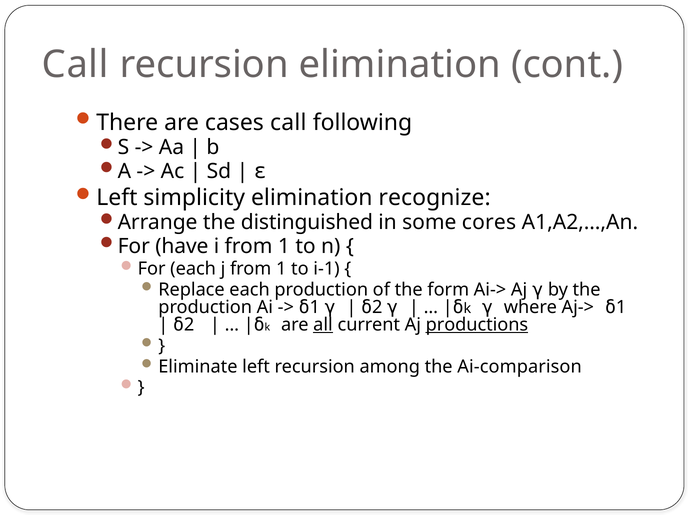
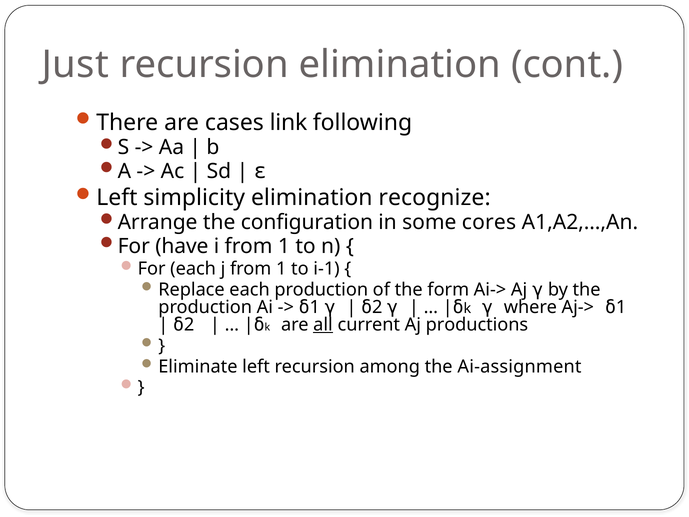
Call: Call -> Just (75, 65)
cases call: call -> link (288, 123)
distinguished: distinguished -> configuration (307, 222)
productions underline: present -> none (477, 324)
Ai-comparison: Ai-comparison -> Ai-assignment (520, 366)
